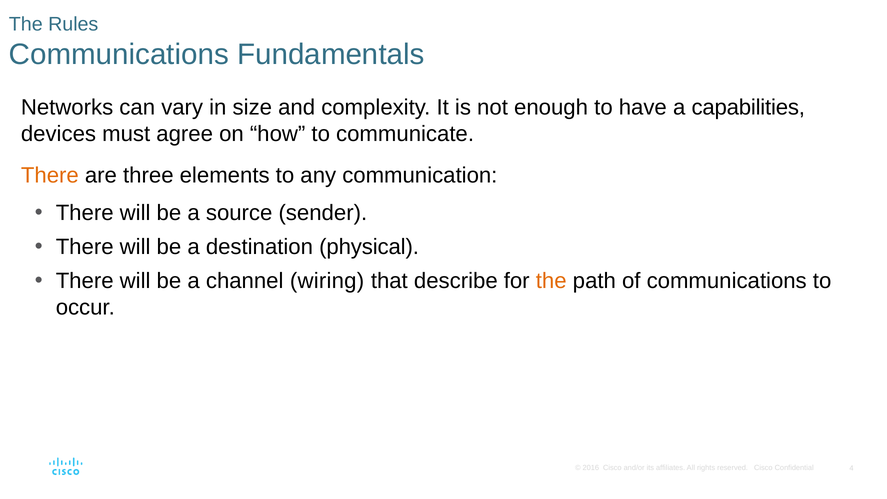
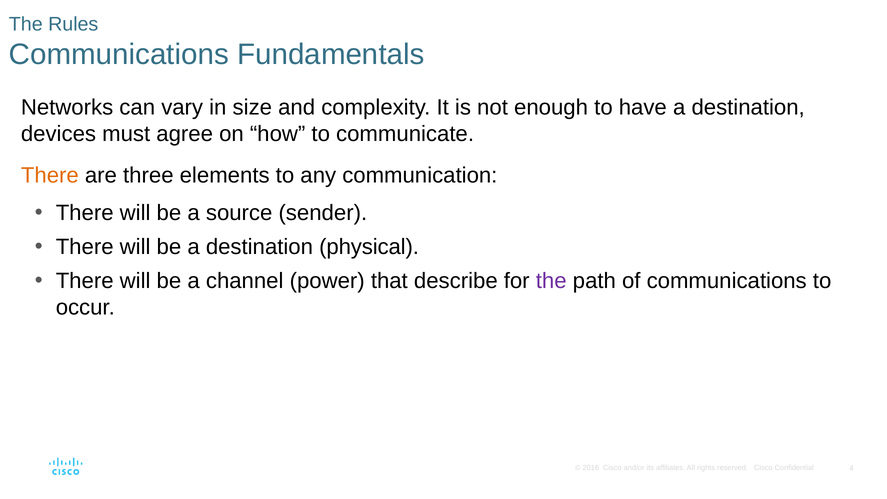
have a capabilities: capabilities -> destination (748, 107)
wiring: wiring -> power (327, 281)
the colour: orange -> purple (551, 281)
